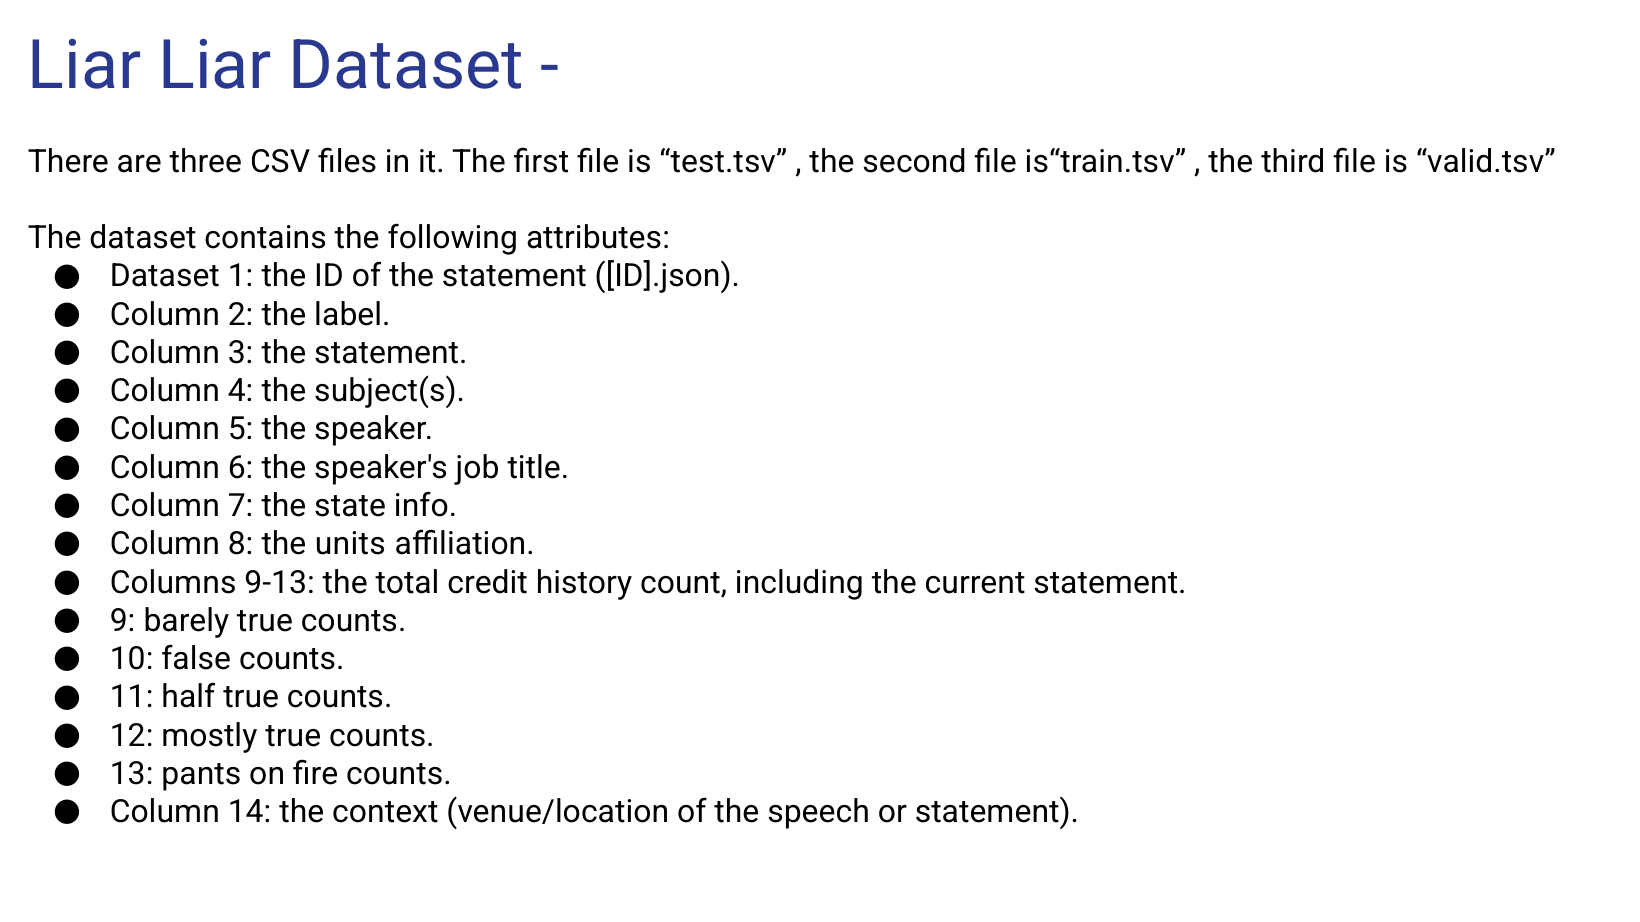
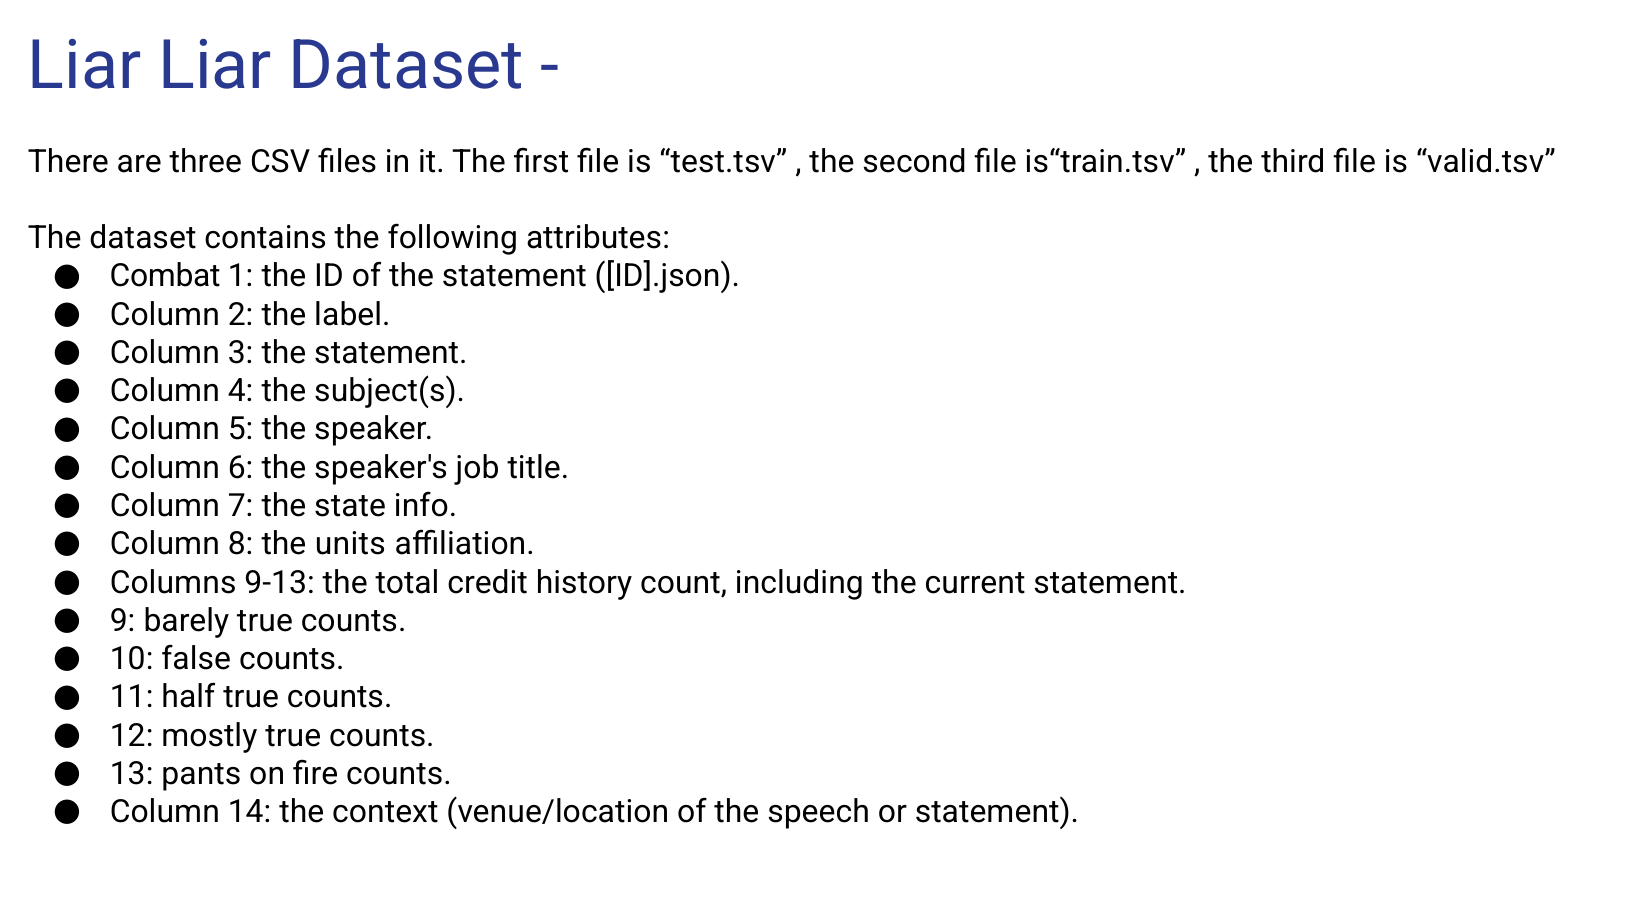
Dataset: Dataset -> Combat (165, 277)
